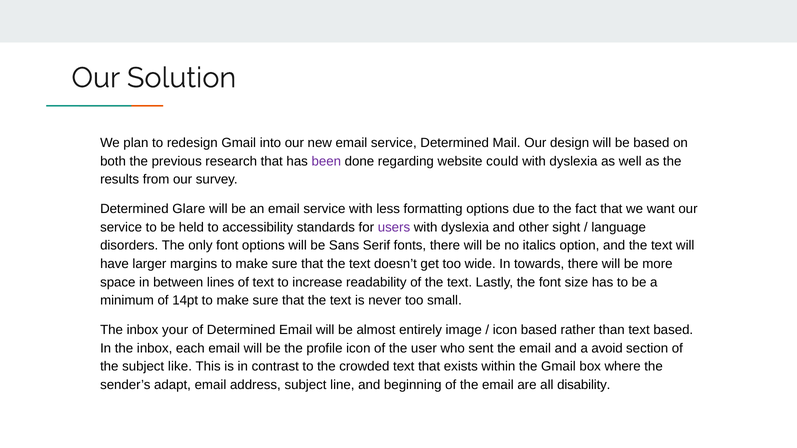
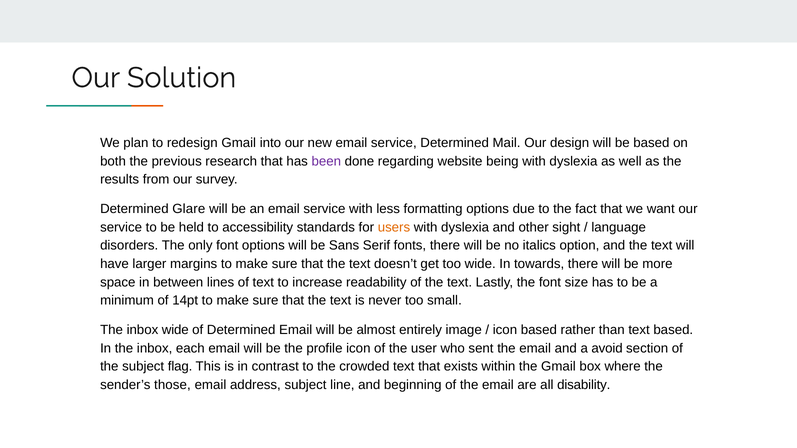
could: could -> being (502, 161)
users colour: purple -> orange (394, 227)
inbox your: your -> wide (175, 330)
like: like -> flag (180, 367)
adapt: adapt -> those (172, 385)
